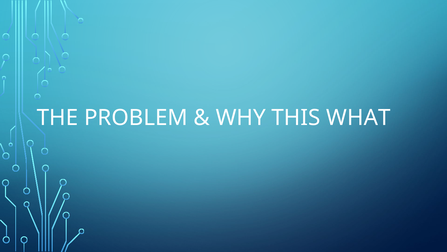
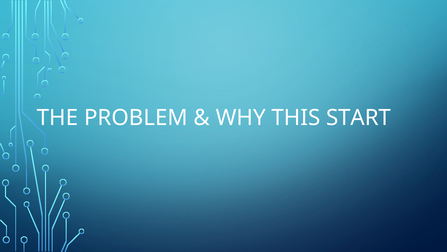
WHAT: WHAT -> START (359, 117)
